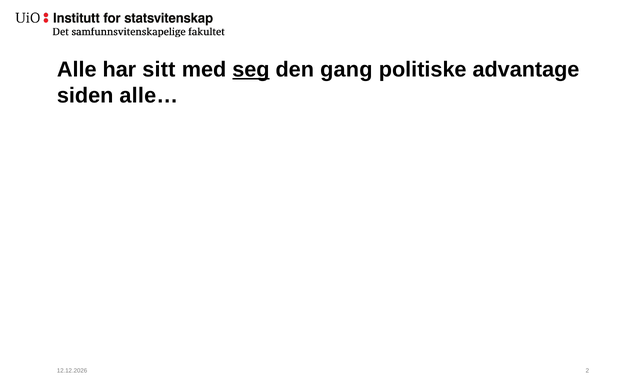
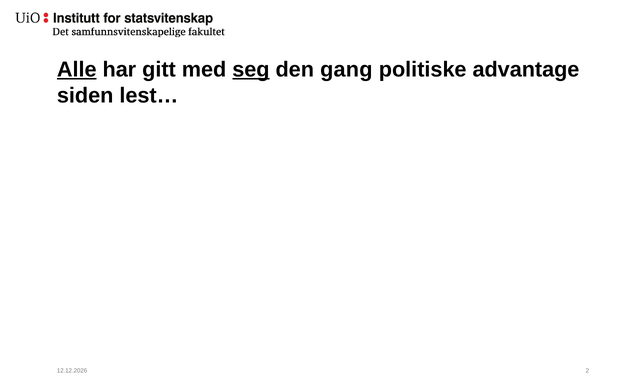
Alle underline: none -> present (77, 69)
sitt: sitt -> gitt (159, 69)
alle…: alle… -> lest… (149, 95)
